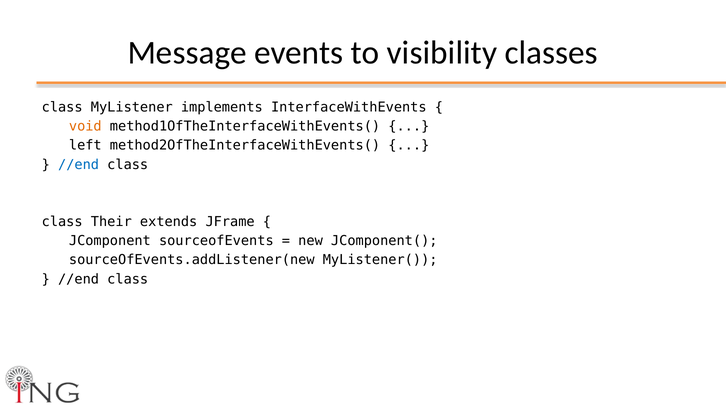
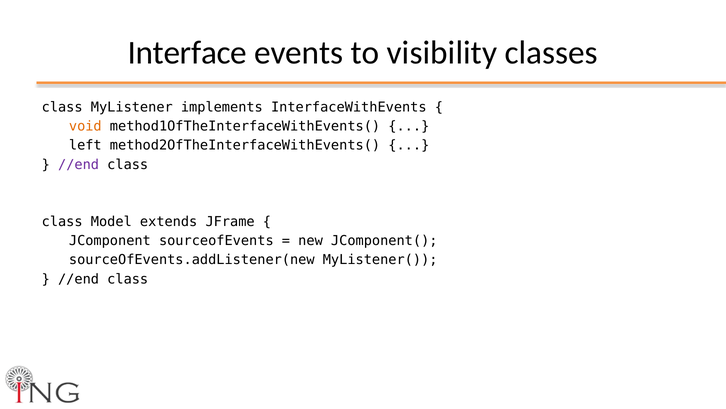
Message: Message -> Interface (187, 53)
//end colour: blue -> purple (79, 164)
Their: Their -> Model (111, 221)
